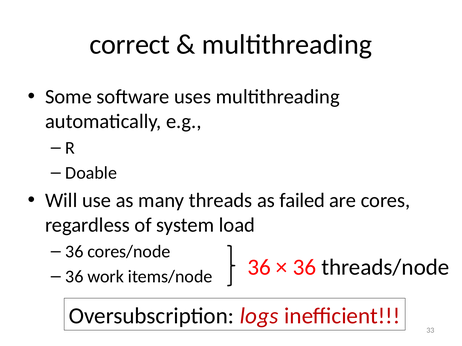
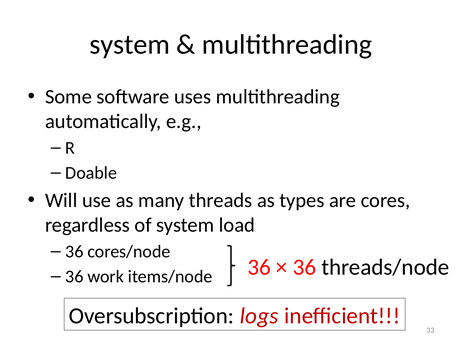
correct: correct -> system (130, 45)
failed: failed -> types (302, 201)
